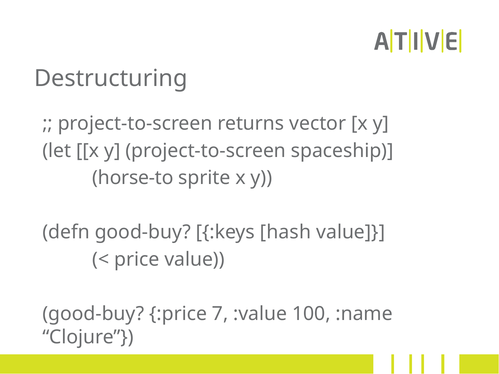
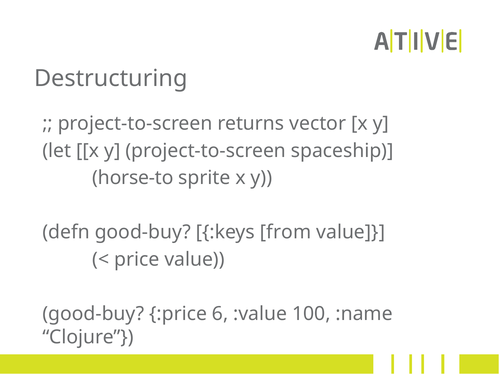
hash: hash -> from (285, 232)
7: 7 -> 6 (220, 314)
